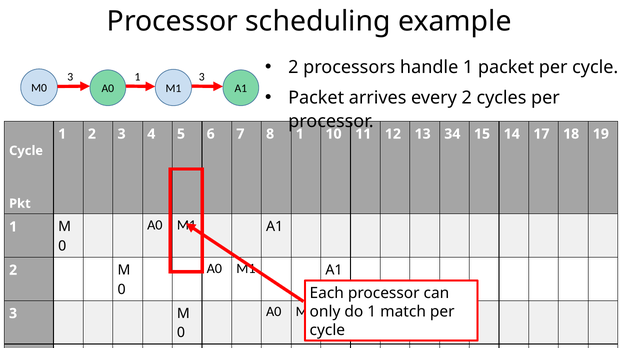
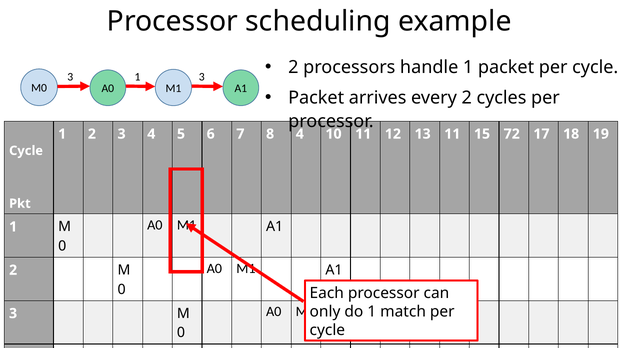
8 1: 1 -> 4 (300, 134)
13 34: 34 -> 11 (452, 134)
14: 14 -> 72 (512, 134)
